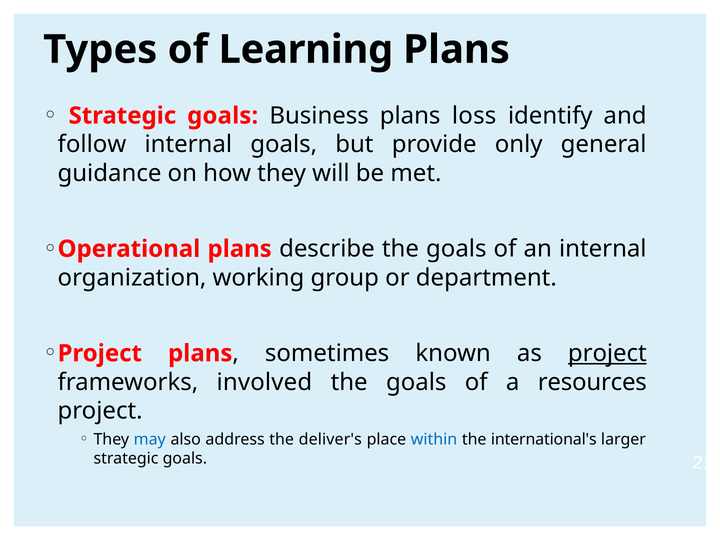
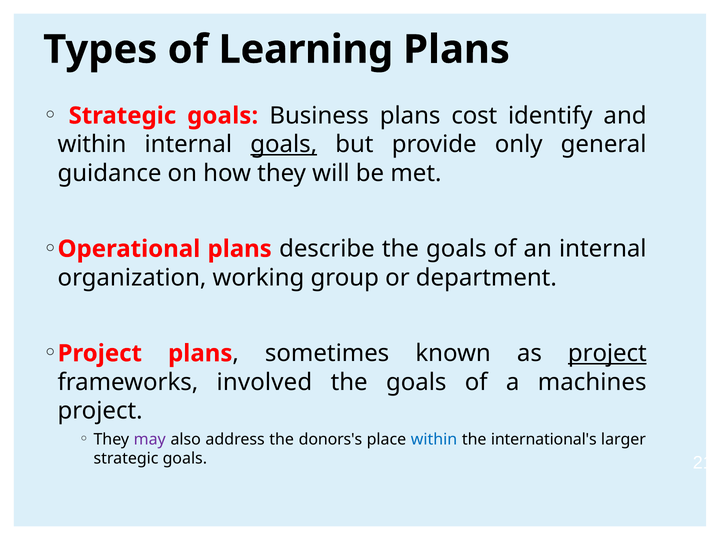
loss: loss -> cost (474, 116)
follow: follow -> within (92, 144)
goals underline: none -> present (284, 144)
resources: resources -> machines (592, 382)
may colour: blue -> purple (150, 439)
deliver's: deliver's -> donors's (330, 439)
